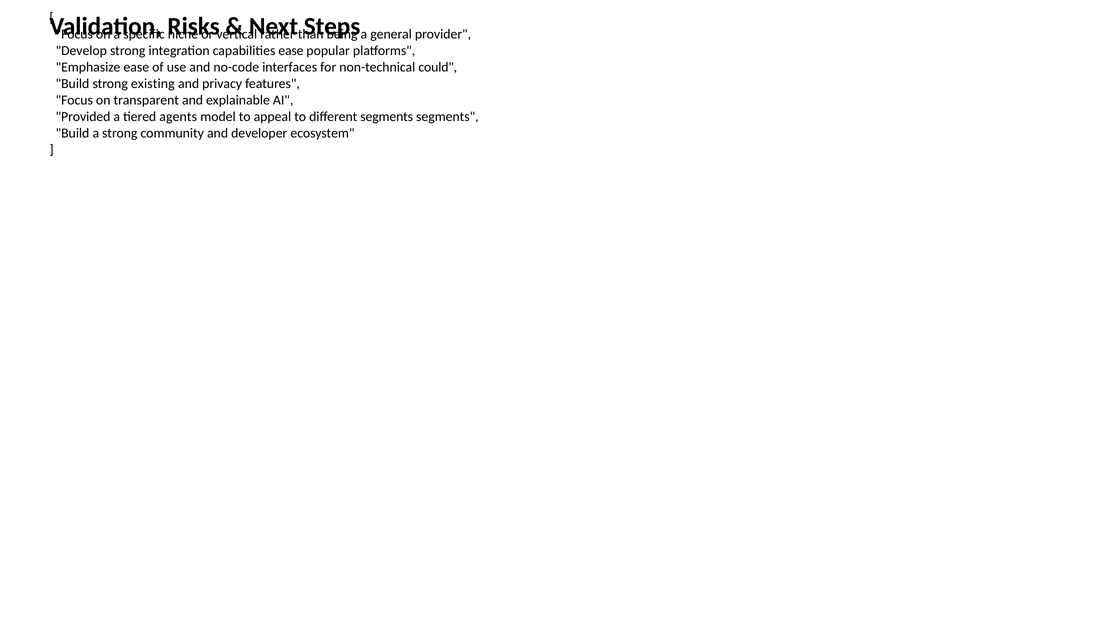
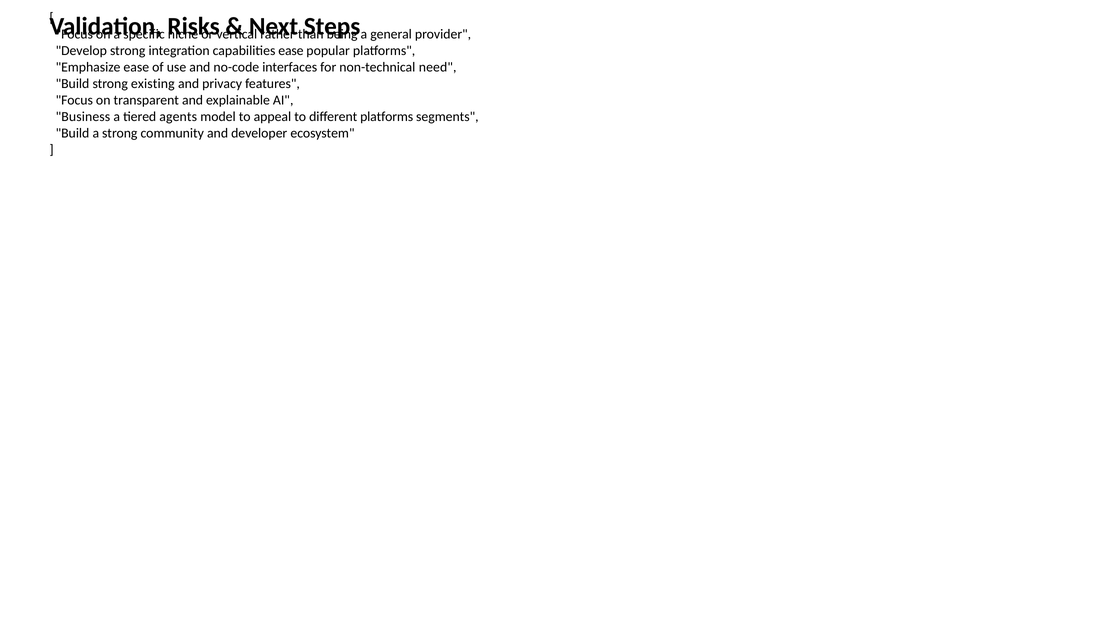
could: could -> need (438, 67)
Provided: Provided -> Business (83, 117)
different segments: segments -> platforms (387, 117)
